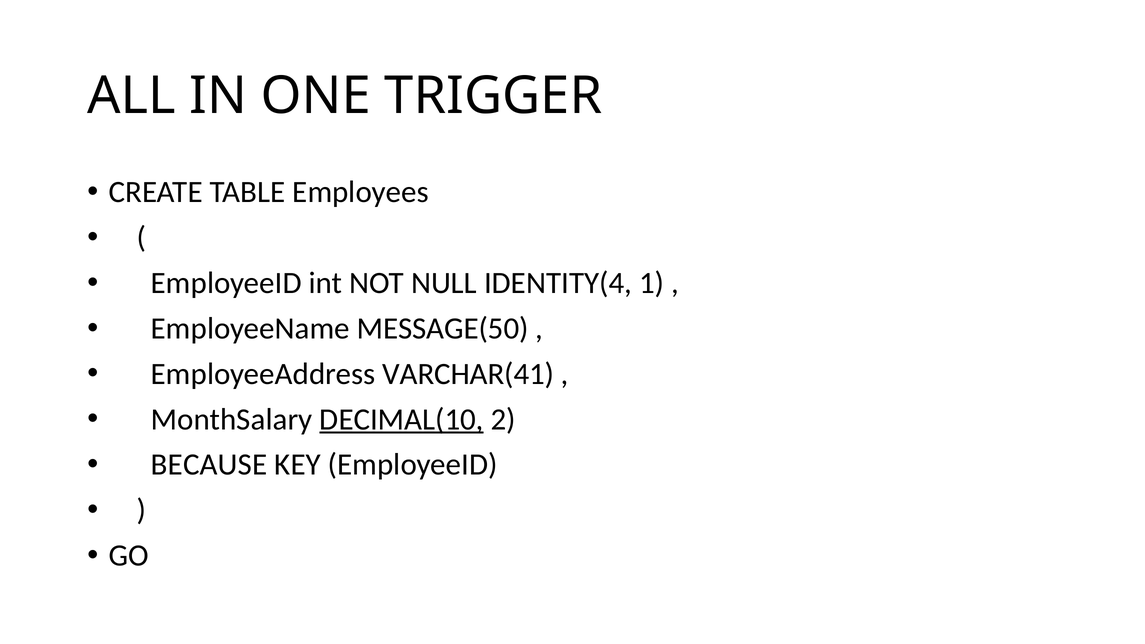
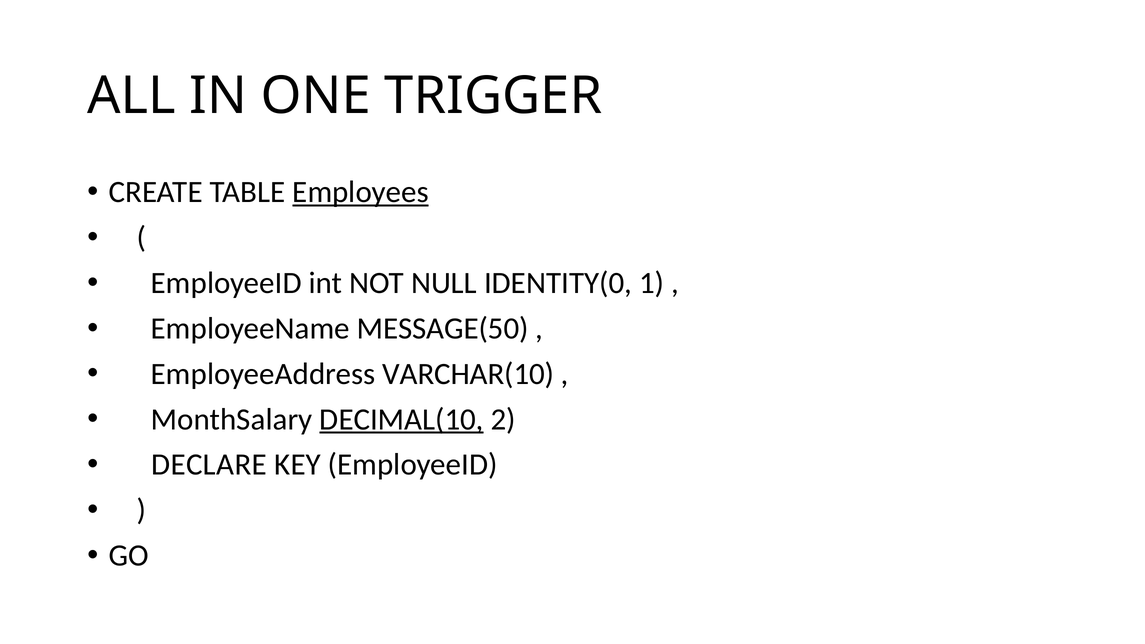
Employees underline: none -> present (361, 192)
IDENTITY(4: IDENTITY(4 -> IDENTITY(0 (558, 283)
VARCHAR(41: VARCHAR(41 -> VARCHAR(10 (468, 374)
BECAUSE: BECAUSE -> DECLARE (209, 465)
